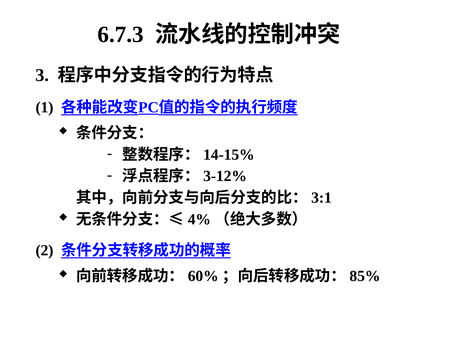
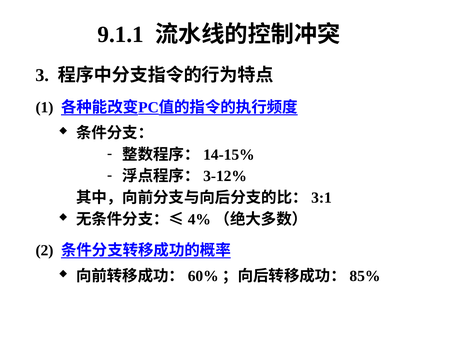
6.7.3: 6.7.3 -> 9.1.1 (121, 34)
